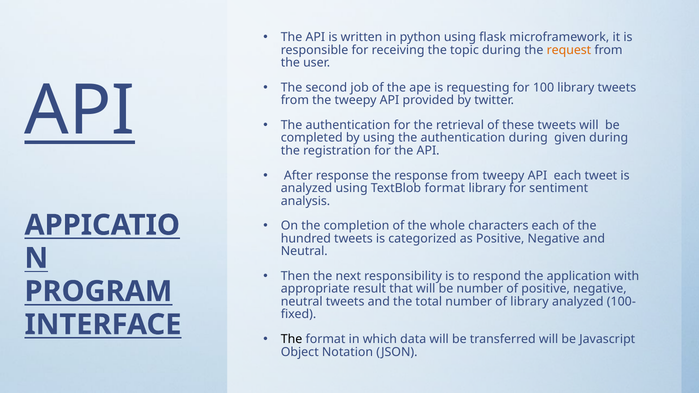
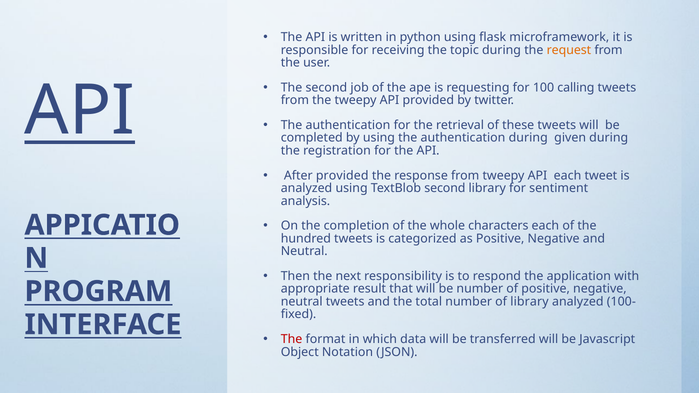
100 library: library -> calling (576, 88)
After response: response -> provided (342, 176)
TextBlob format: format -> second (445, 188)
The colour: black -> red (292, 339)
